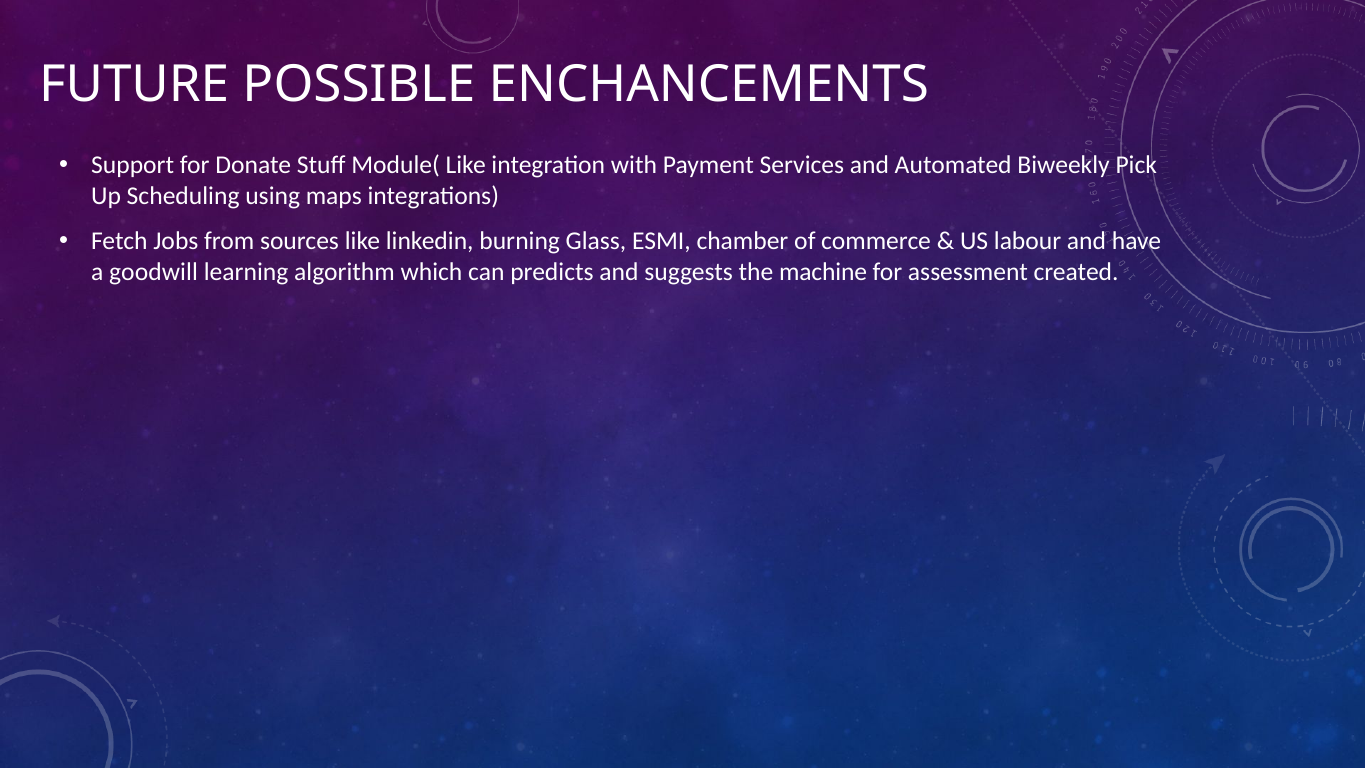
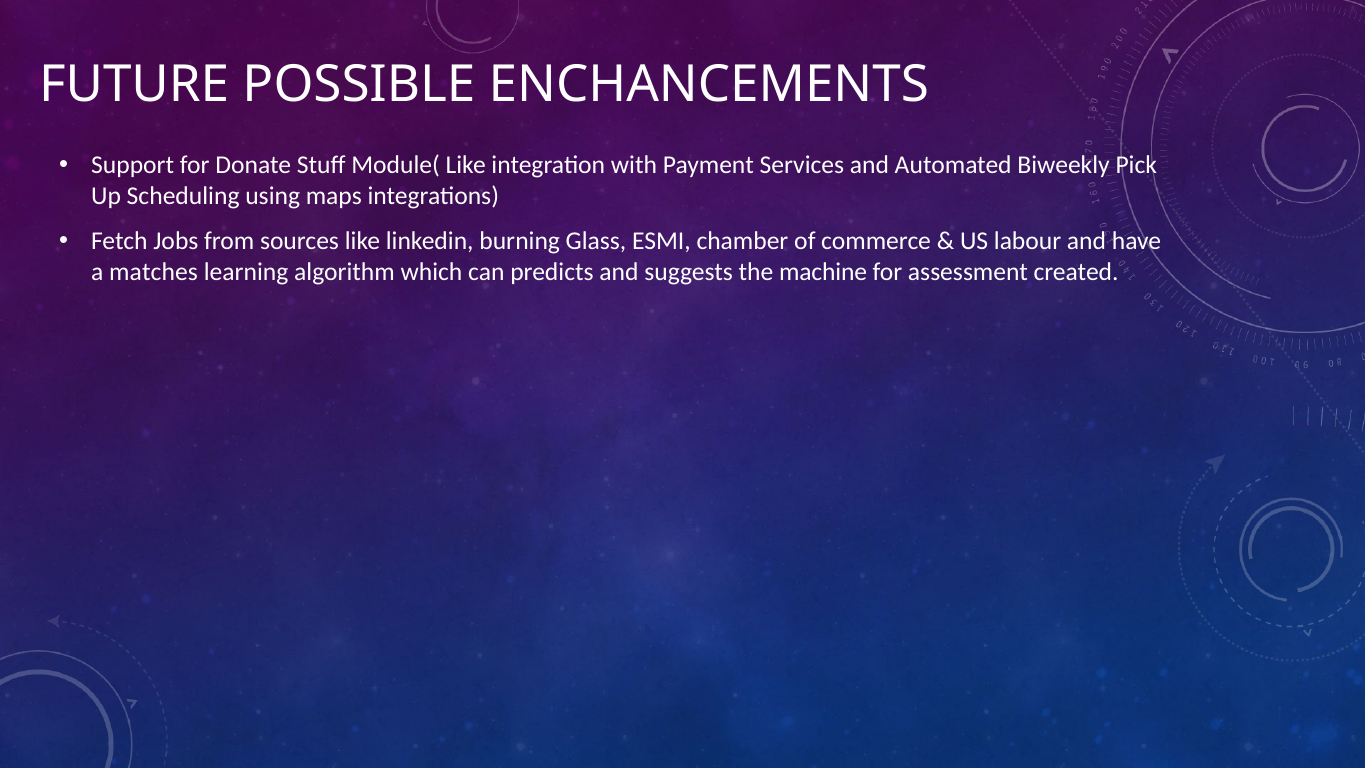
goodwill: goodwill -> matches (154, 272)
